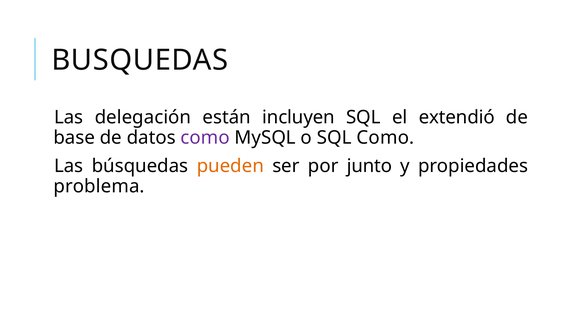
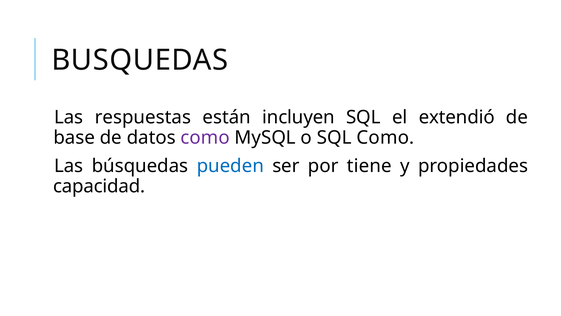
delegación: delegación -> respuestas (143, 117)
pueden colour: orange -> blue (230, 166)
junto: junto -> tiene (369, 166)
problema: problema -> capacidad (99, 186)
